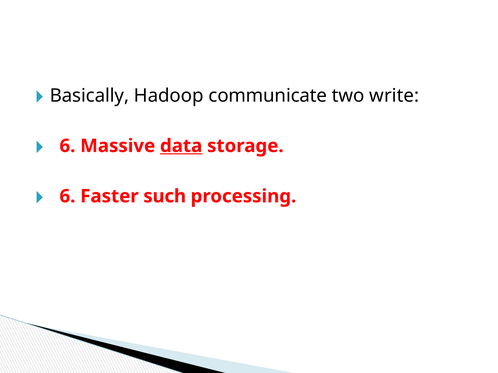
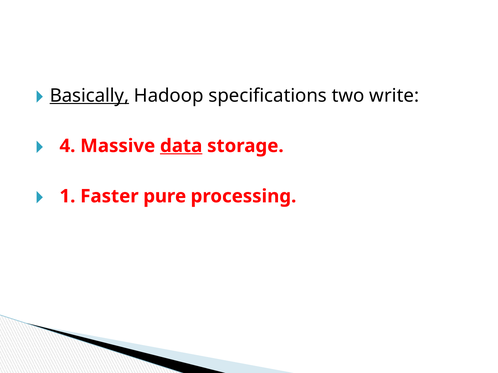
Basically underline: none -> present (89, 96)
communicate: communicate -> specifications (268, 96)
6: 6 -> 4 (67, 146)
6: 6 -> 1 (67, 196)
such: such -> pure (165, 196)
